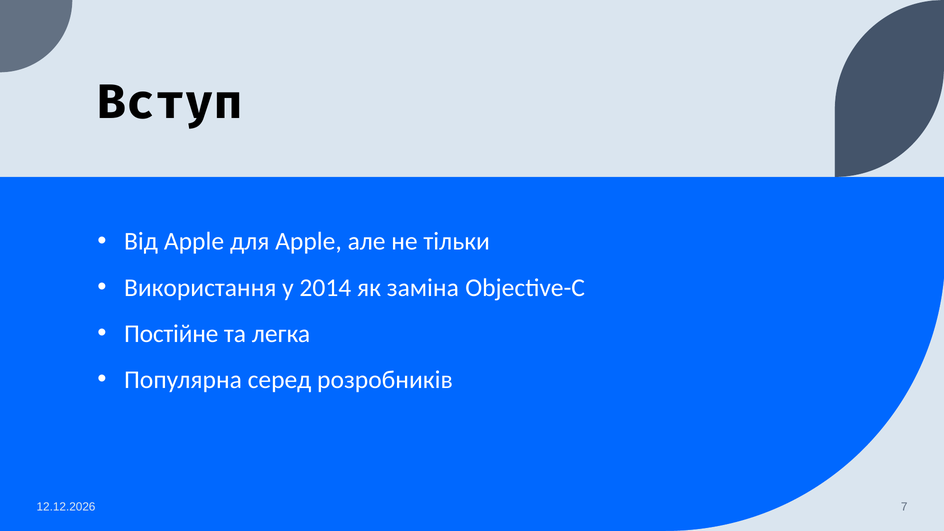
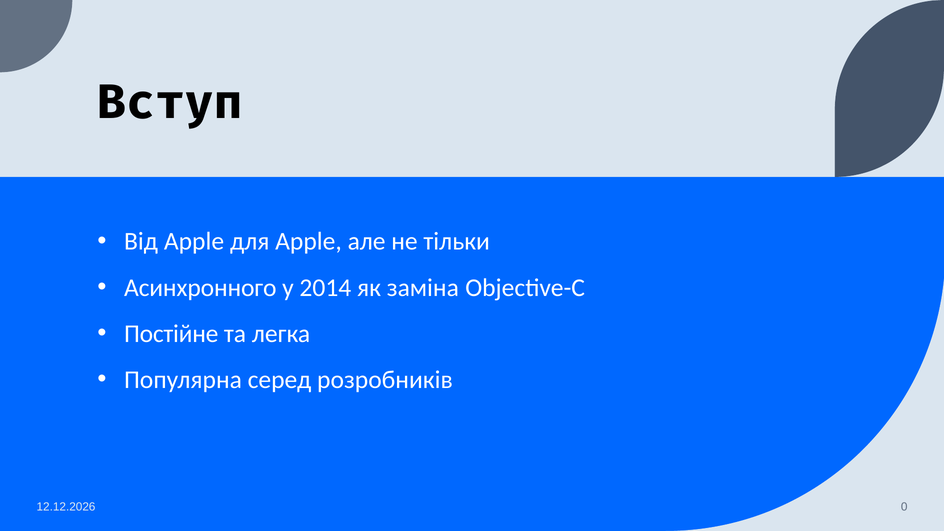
Використання: Використання -> Асинхронного (200, 288)
7: 7 -> 0 (904, 507)
